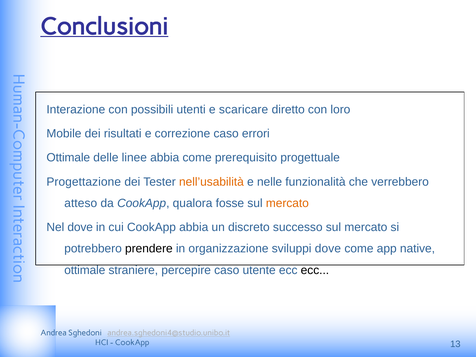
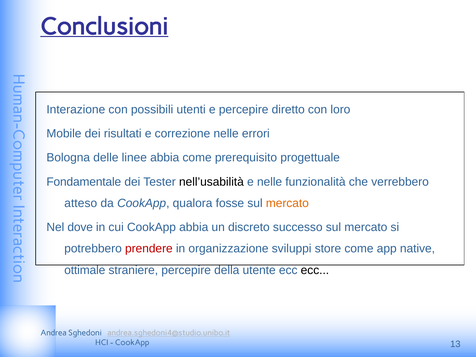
e scaricare: scaricare -> percepire (244, 110)
correzione caso: caso -> nelle (226, 134)
Ottimale: Ottimale -> Bologna (68, 158)
Progettazione: Progettazione -> Fondamentale (84, 182)
nell’usabilità colour: orange -> black (211, 182)
prendere colour: black -> red (149, 249)
sviluppi dove: dove -> store (328, 249)
percepire caso: caso -> della (227, 270)
